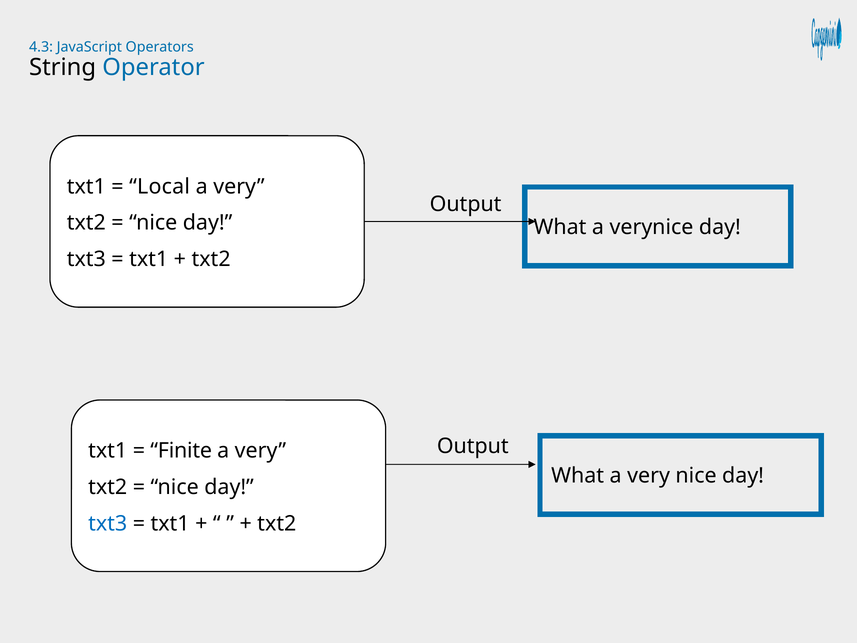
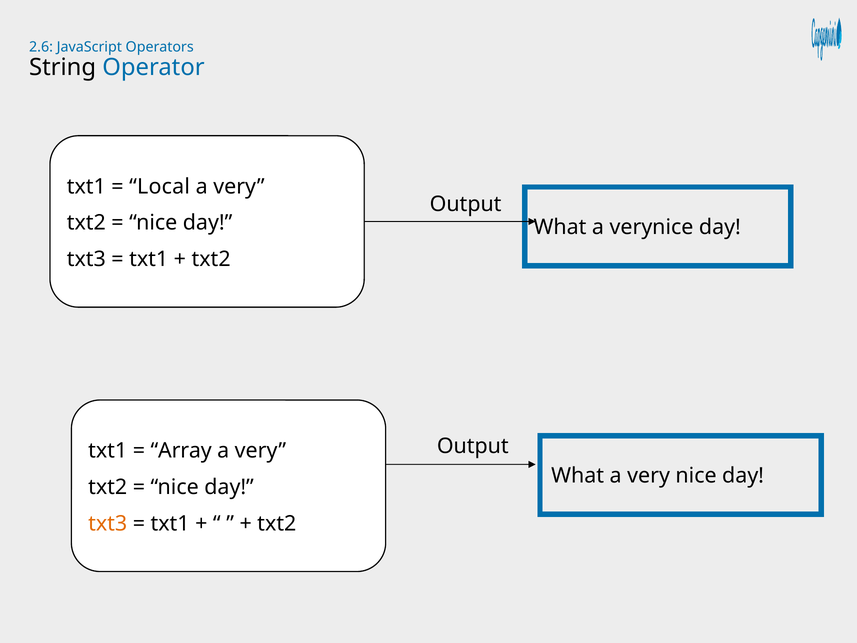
4.3: 4.3 -> 2.6 (41, 47)
Finite: Finite -> Array (181, 451)
txt3 colour: blue -> orange (108, 523)
